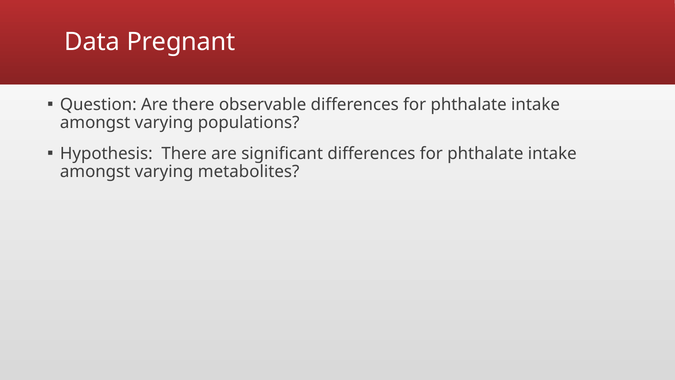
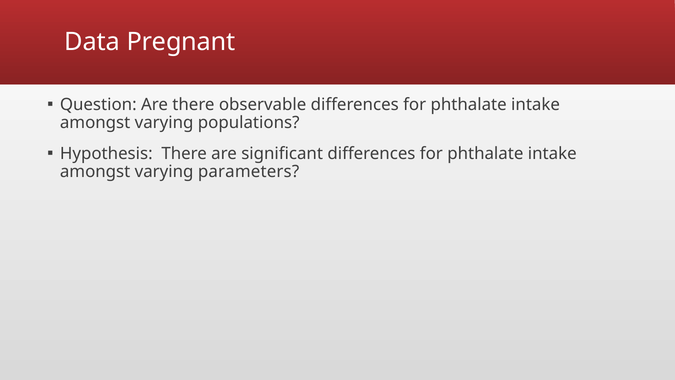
metabolites: metabolites -> parameters (249, 172)
